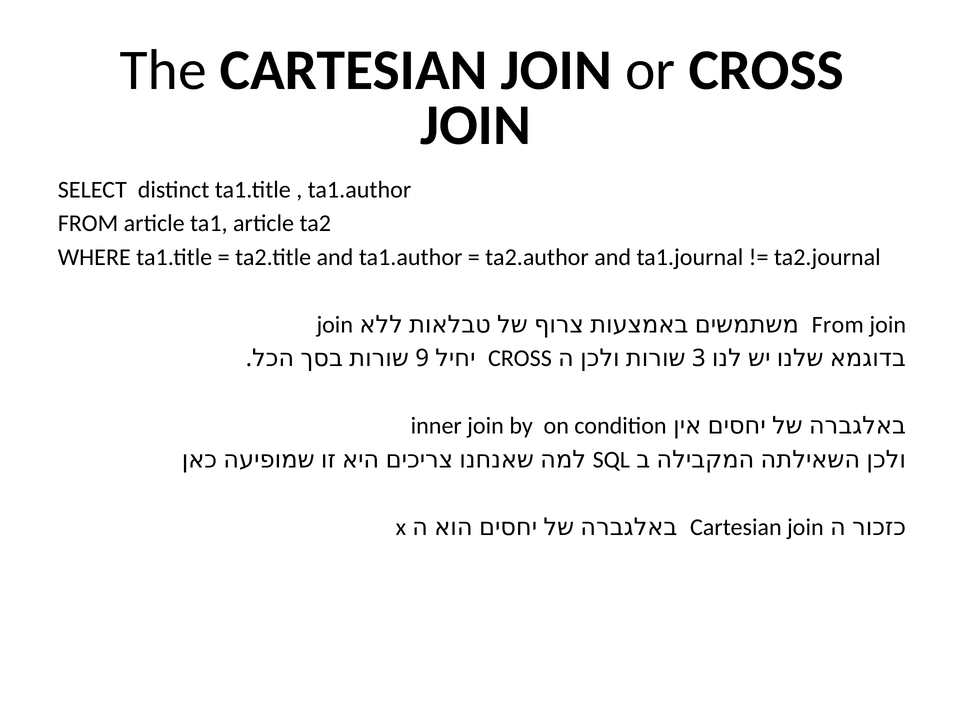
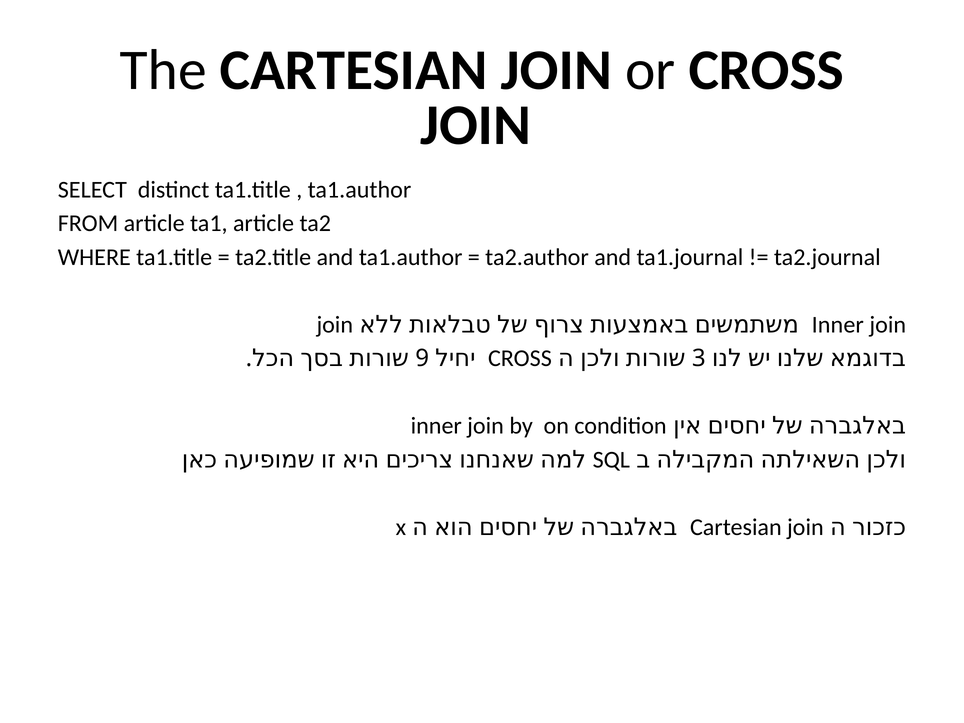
From: From -> Inner (838, 325)
